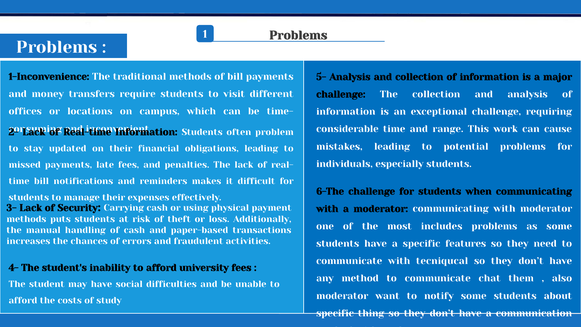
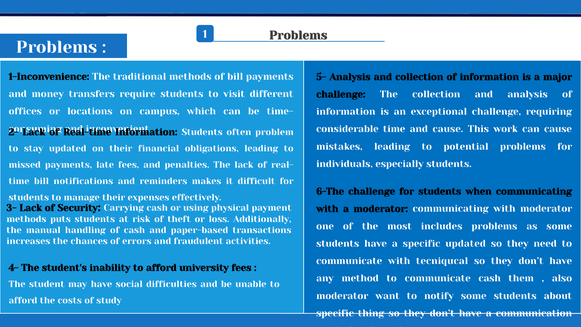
and range: range -> cause (448, 129)
specific features: features -> updated (466, 243)
communicate chat: chat -> cash (490, 278)
